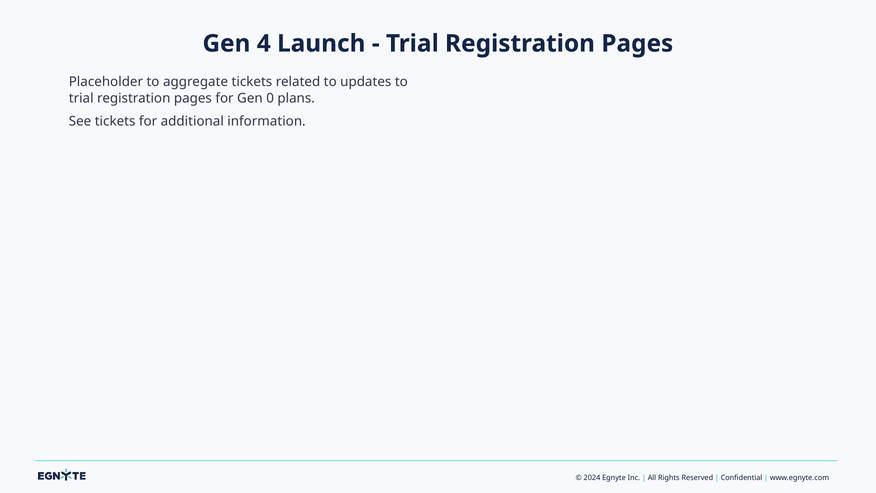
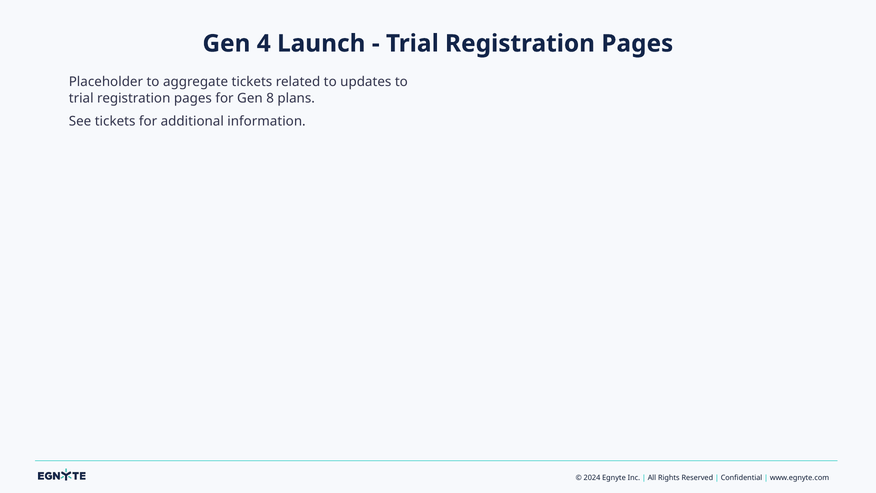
0: 0 -> 8 (270, 98)
